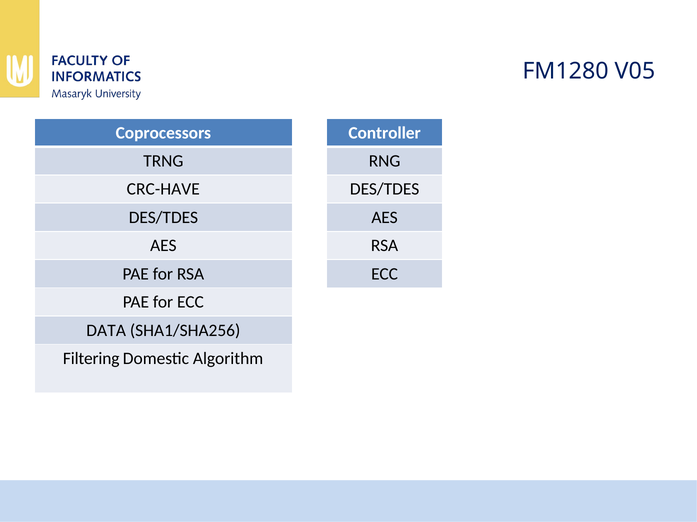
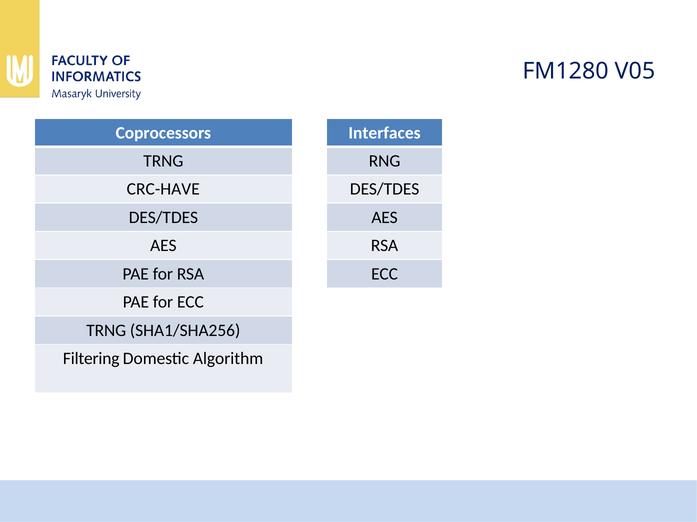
Controller: Controller -> Interfaces (385, 133)
DATA: DATA -> TRNG (106, 331)
